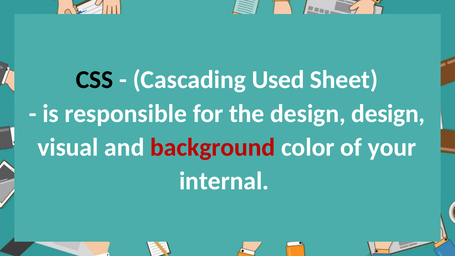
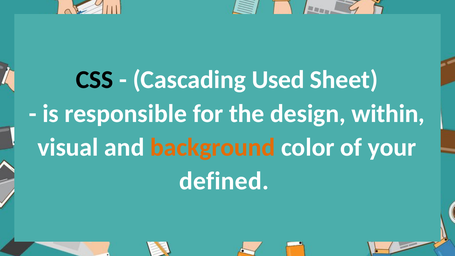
design design: design -> within (388, 114)
background colour: red -> orange (213, 147)
internal: internal -> defined (224, 181)
